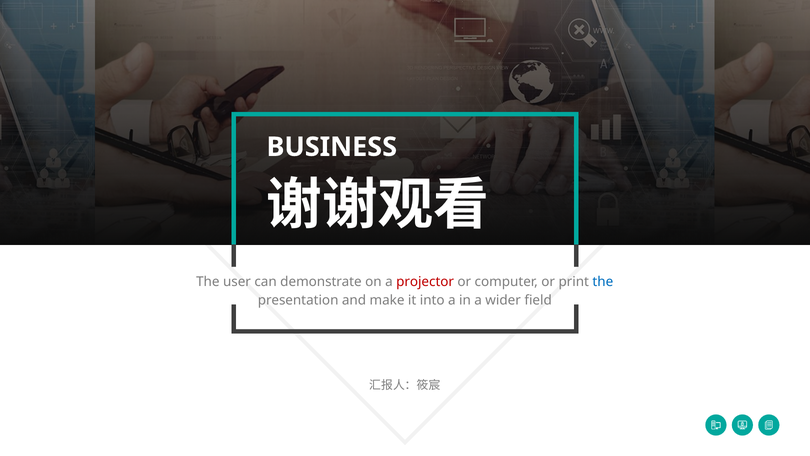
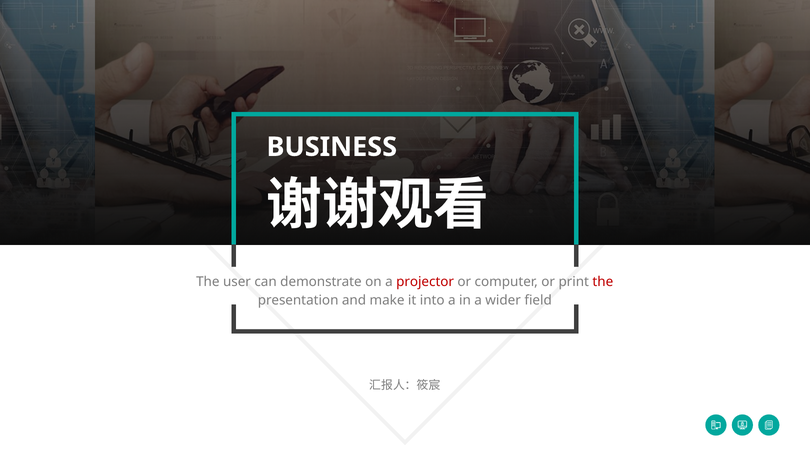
the colour: blue -> red (603, 282)
